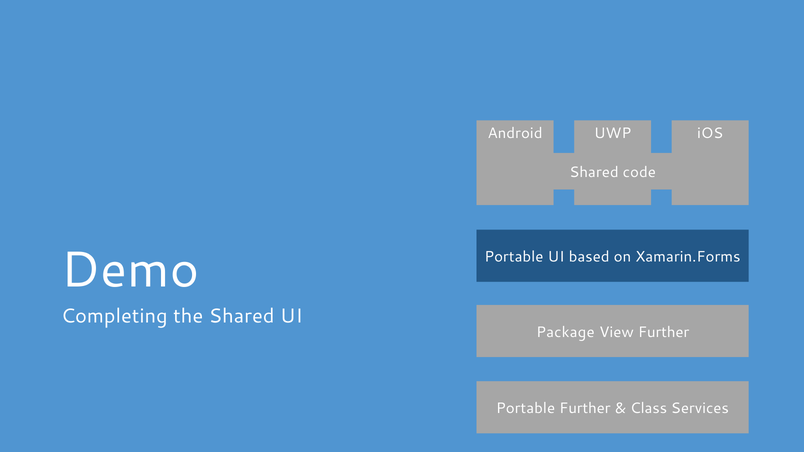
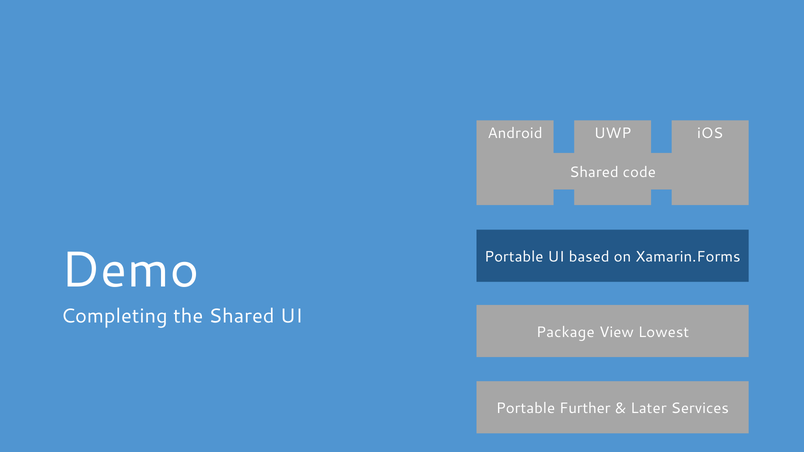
View Further: Further -> Lowest (664, 332)
Class: Class -> Later (648, 409)
